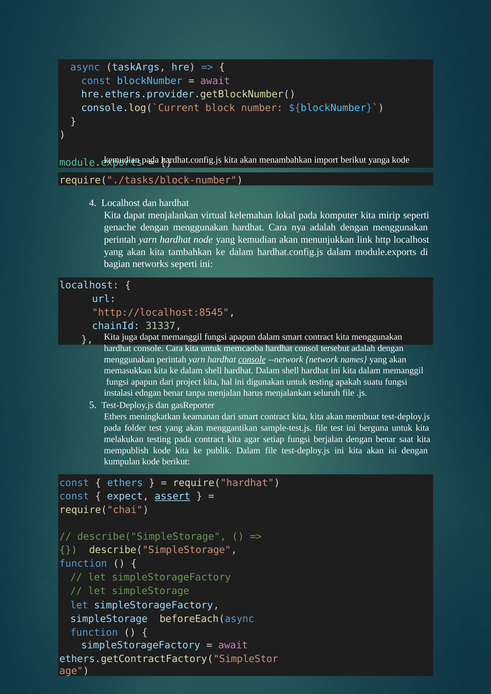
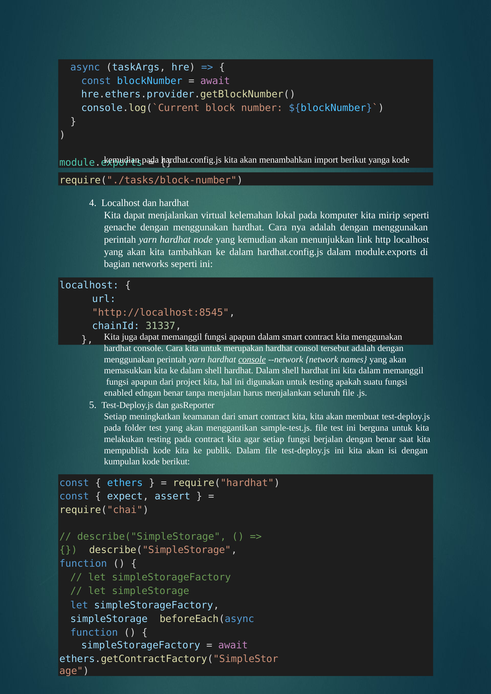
memcaoba: memcaoba -> merupakan (244, 349)
instalasi: instalasi -> enabled (118, 393)
Ethers: Ethers -> Setiap (115, 417)
assert underline: present -> none (173, 497)
